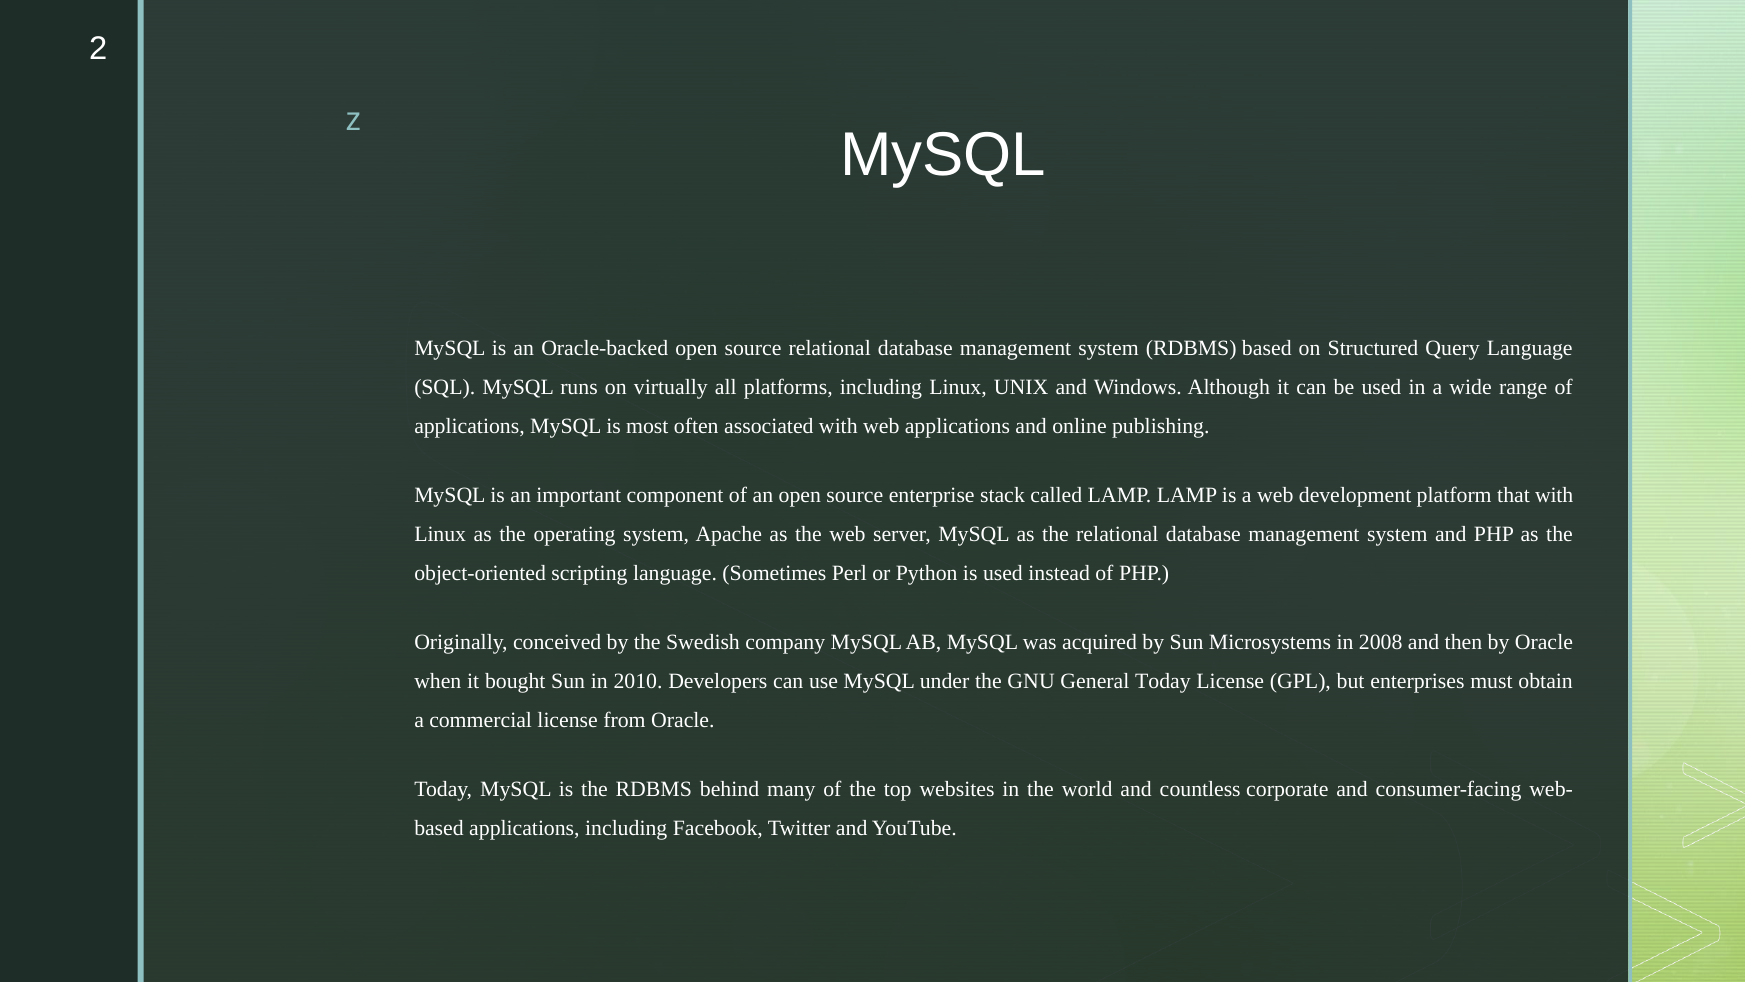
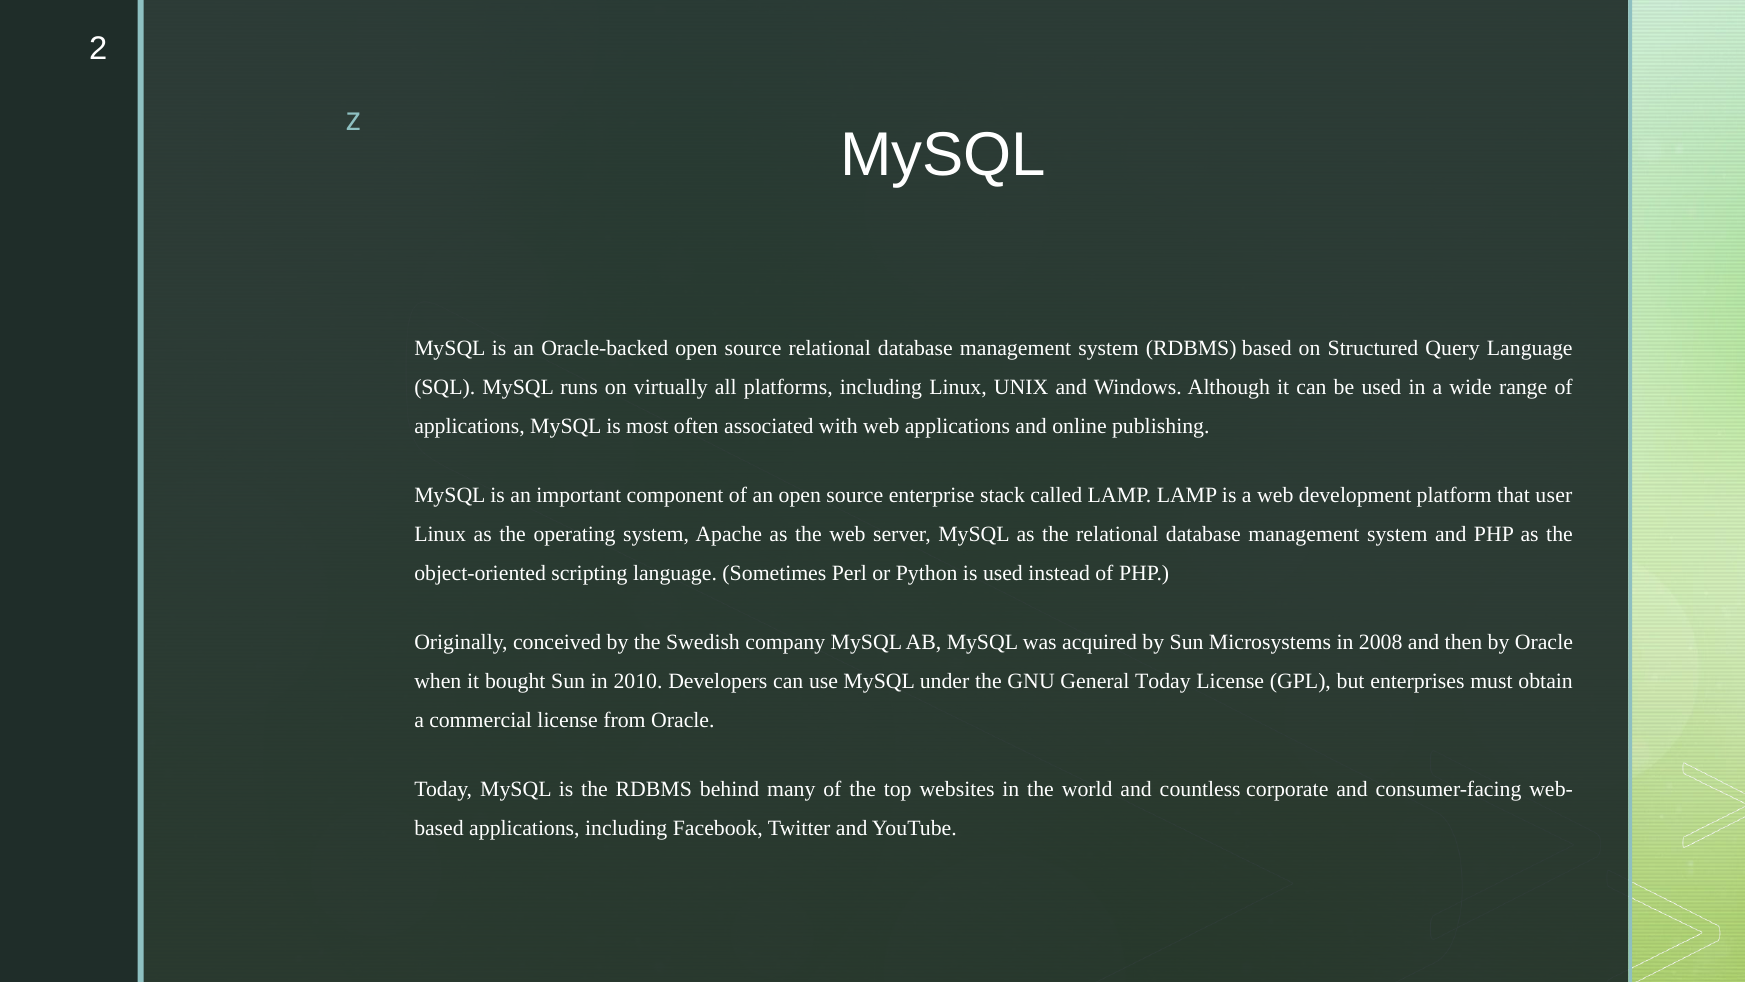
that with: with -> user (1554, 495)
